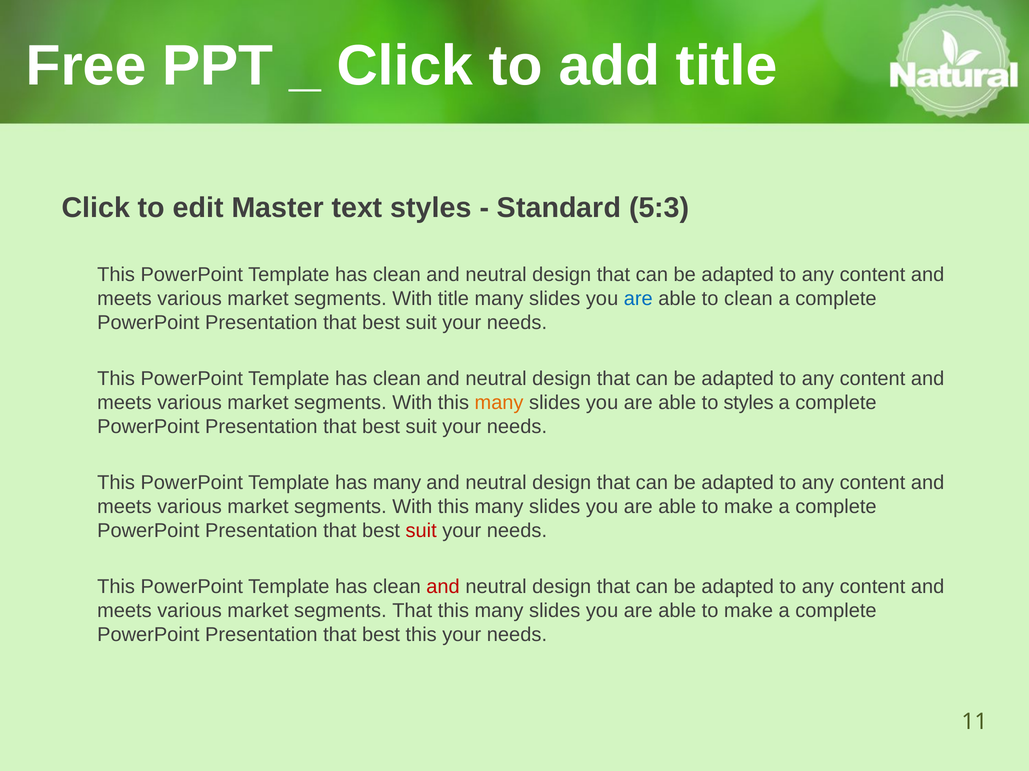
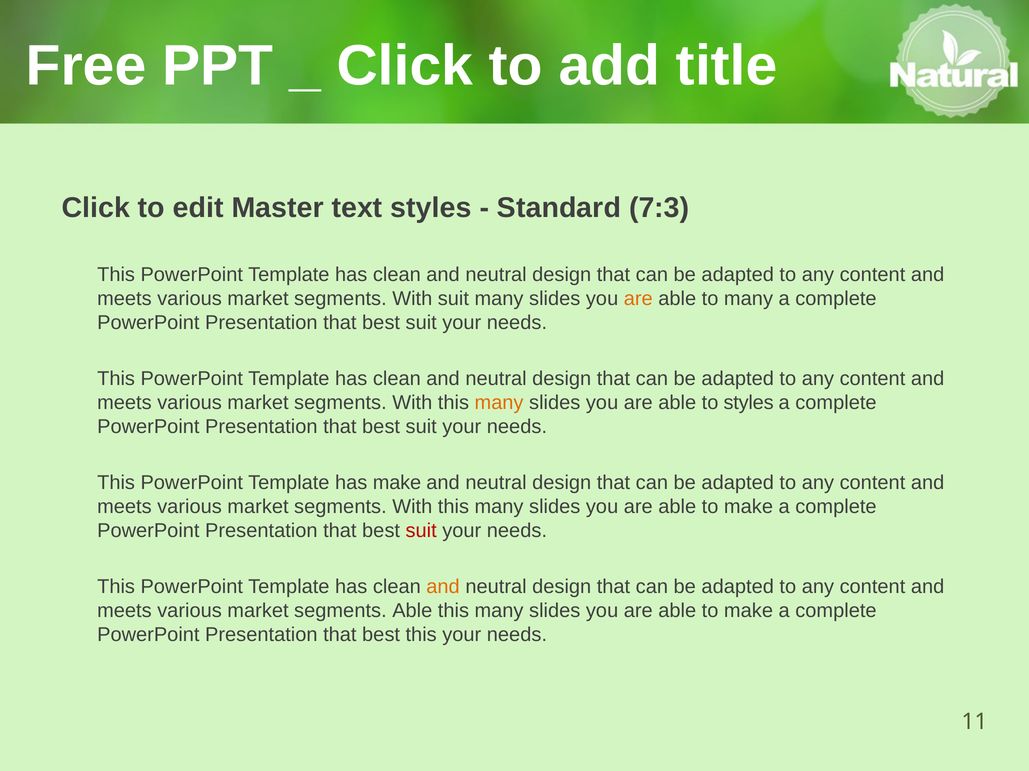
5:3: 5:3 -> 7:3 (659, 208)
With title: title -> suit (453, 299)
are colour: blue -> orange (638, 299)
to clean: clean -> many (748, 299)
has many: many -> make (397, 483)
and colour: red -> orange (443, 587)
segments That: That -> Able (412, 611)
